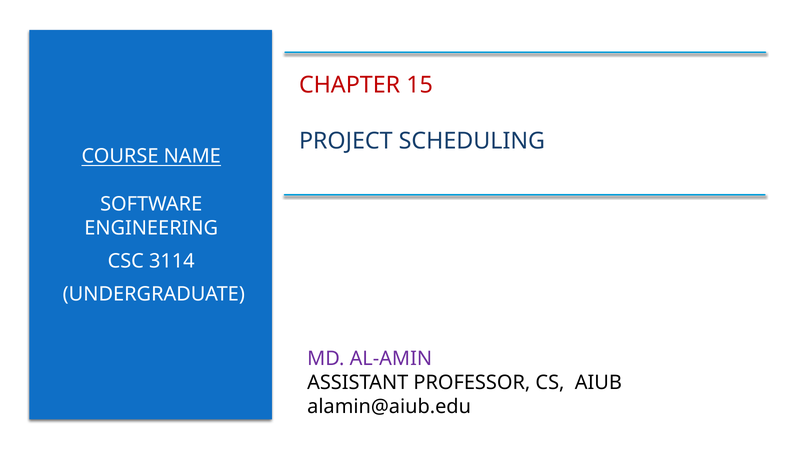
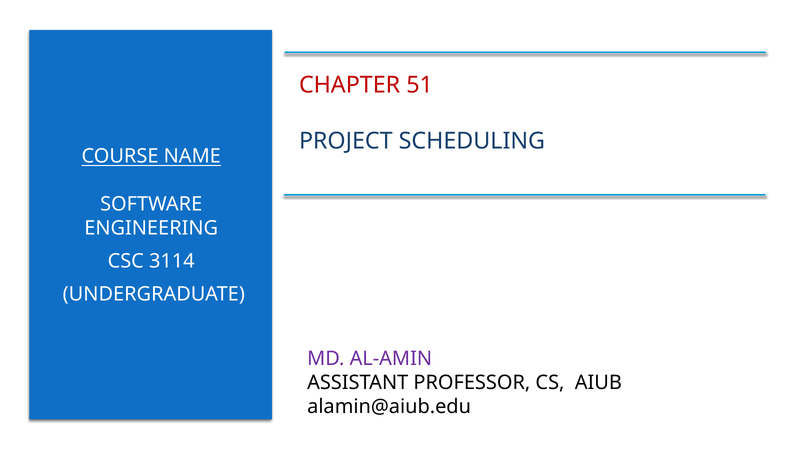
15: 15 -> 51 (420, 85)
